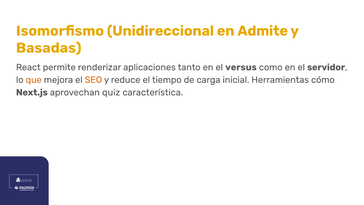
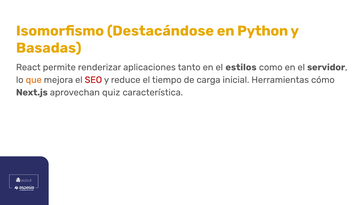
Unidireccional: Unidireccional -> Destacándose (160, 31)
Admite: Admite -> Python (263, 31)
versus: versus -> estilos (241, 67)
SEO colour: orange -> red (93, 80)
